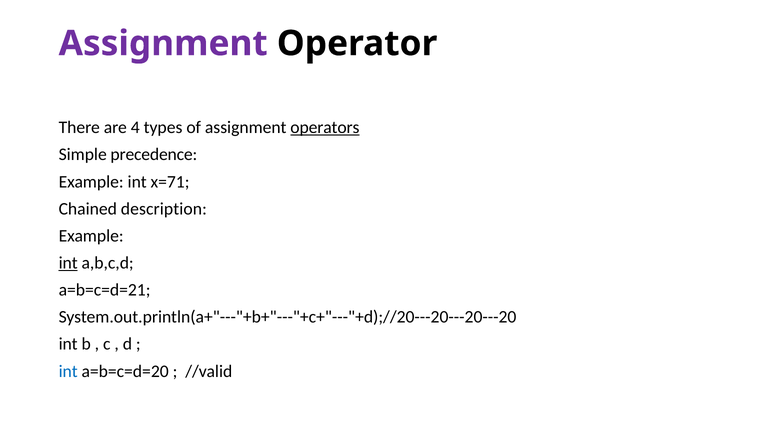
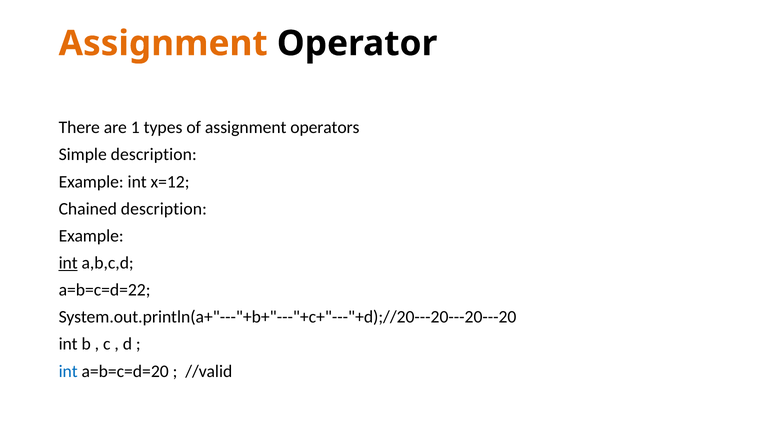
Assignment colour: purple -> orange (163, 43)
4: 4 -> 1 (135, 127)
operators underline: present -> none (325, 127)
Simple precedence: precedence -> description (154, 154)
x=71: x=71 -> x=12 (170, 182)
a=b=c=d=21: a=b=c=d=21 -> a=b=c=d=22 (105, 290)
